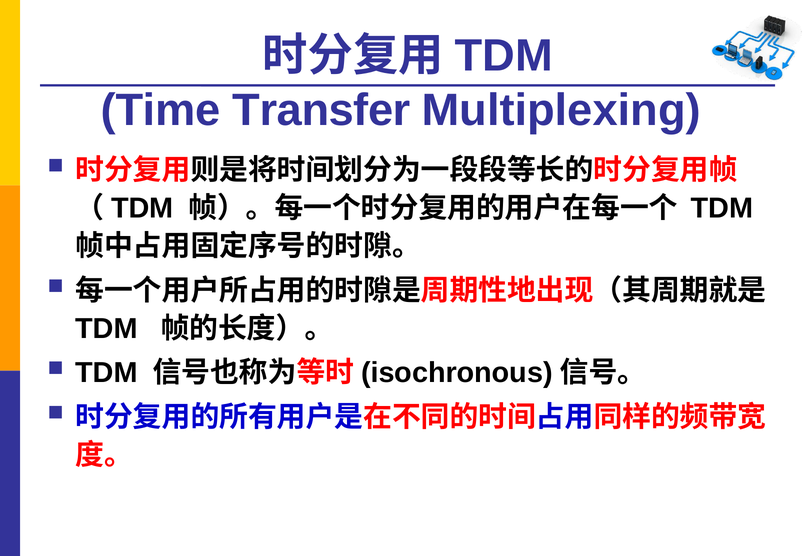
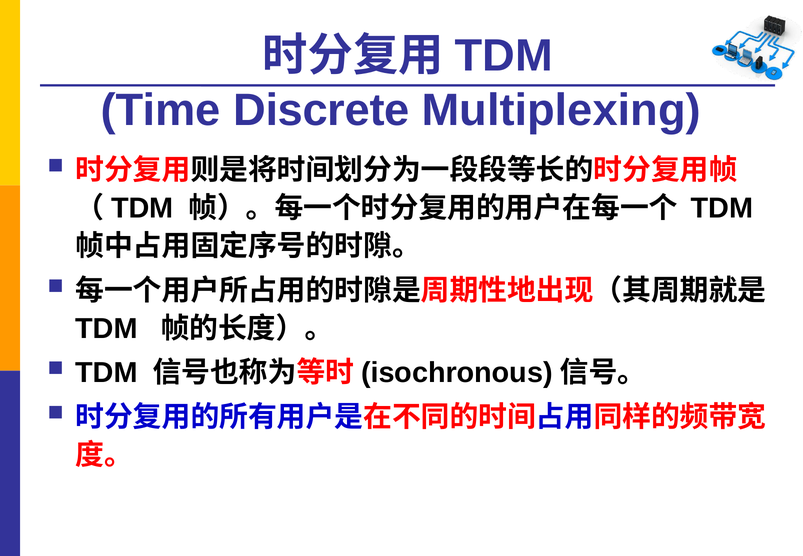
Transfer: Transfer -> Discrete (321, 110)
